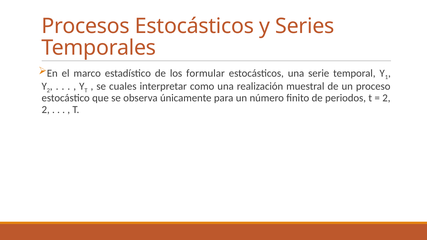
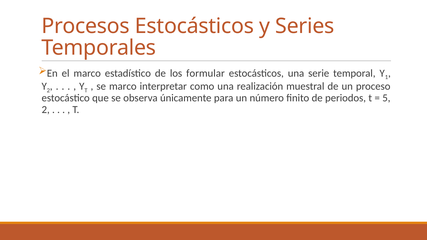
se cuales: cuales -> marco (123, 86)
2: 2 -> 5 (386, 98)
